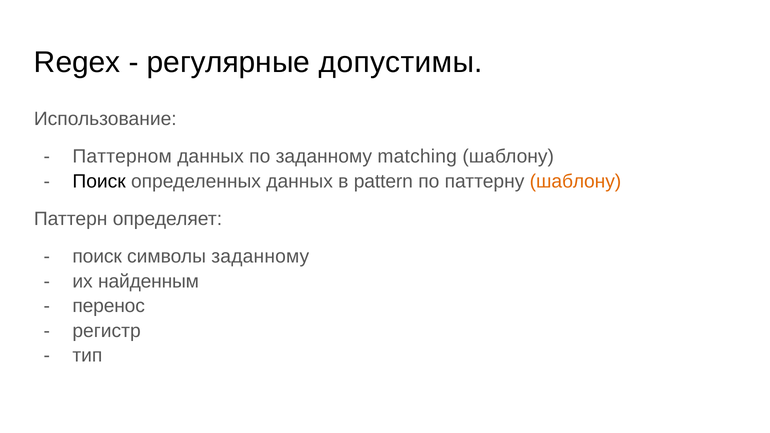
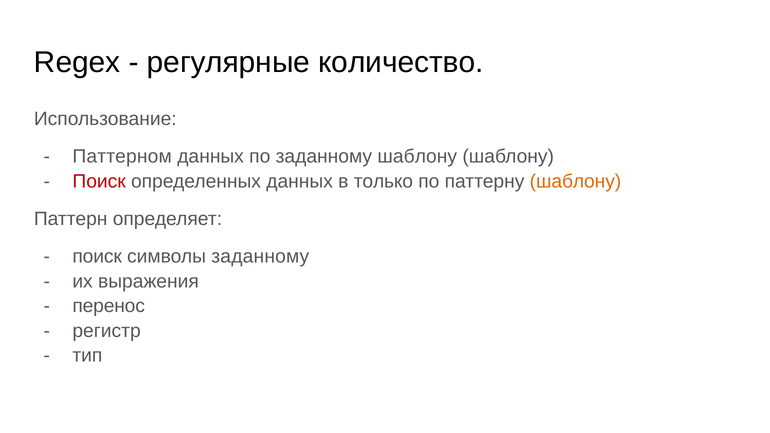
допустимы: допустимы -> количество (401, 62)
заданному matching: matching -> шаблону (417, 157)
Поиск colour: black -> red (99, 181)
pattern: pattern -> только (383, 181)
найденным: найденным -> выражения (148, 281)
